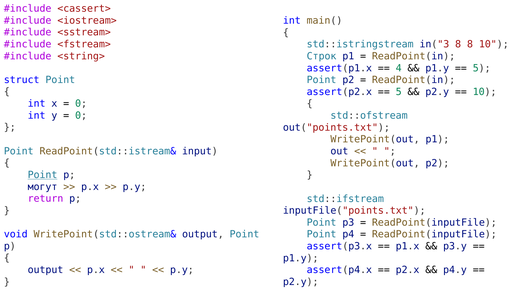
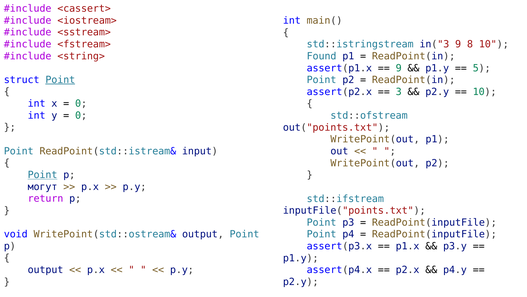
in("3 8: 8 -> 9 (458, 44)
Строк: Строк -> Found (322, 56)
4: 4 -> 9 (399, 68)
Point underline: none -> present (60, 80)
5: 5 -> 3 (399, 92)
